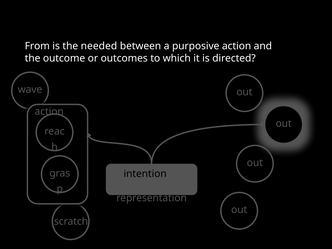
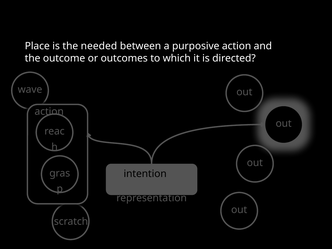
From: From -> Place (37, 46)
